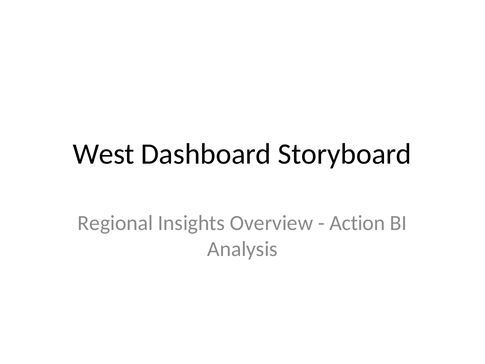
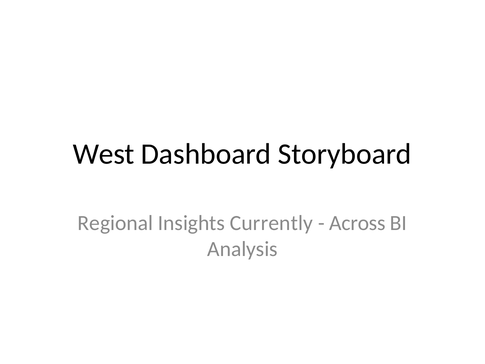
Overview: Overview -> Currently (271, 223)
Action: Action -> Across (357, 223)
